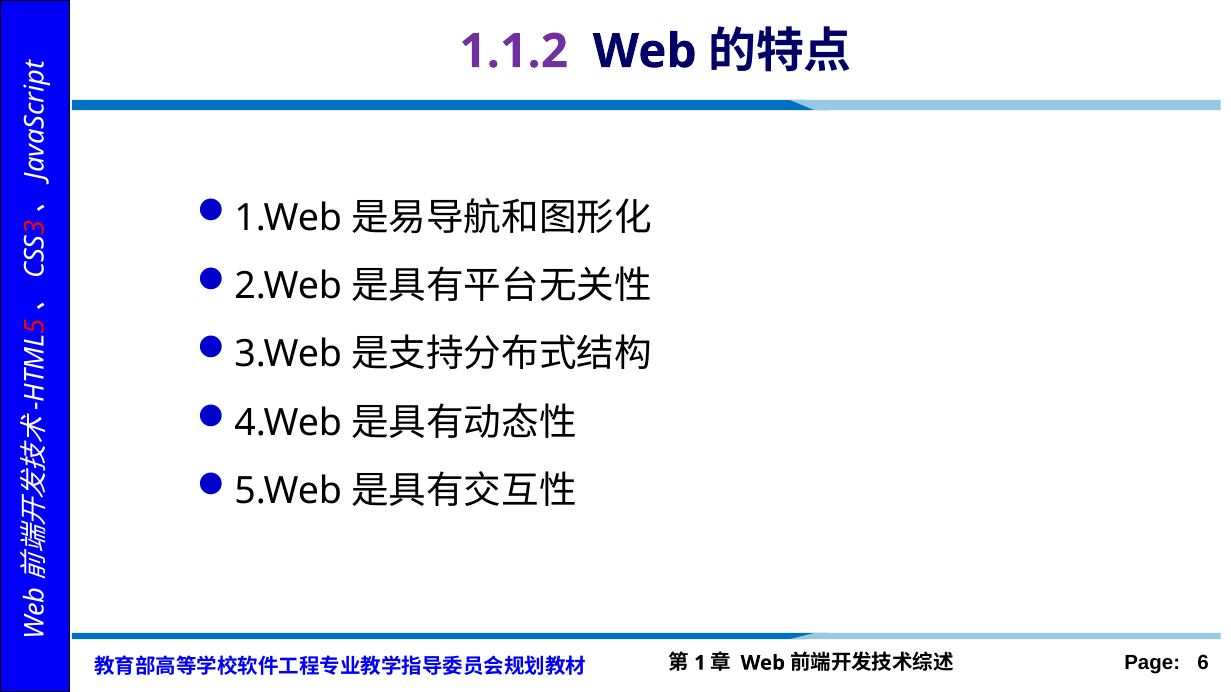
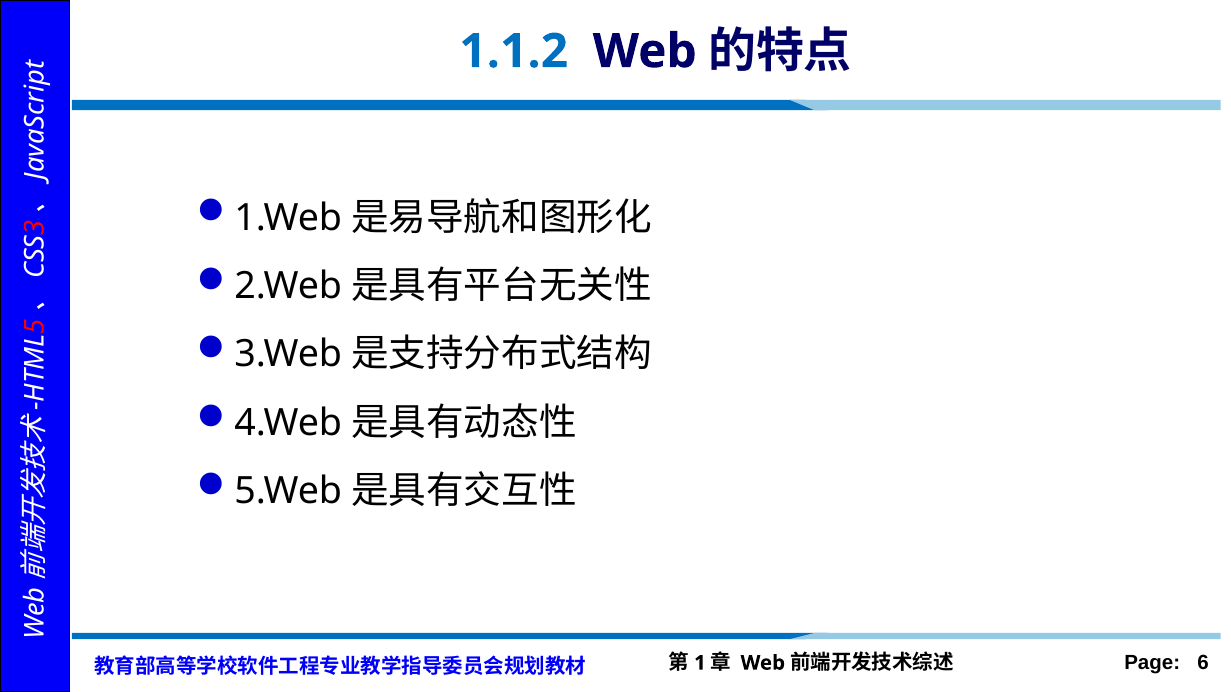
1.1.2 colour: purple -> blue (514, 51)
